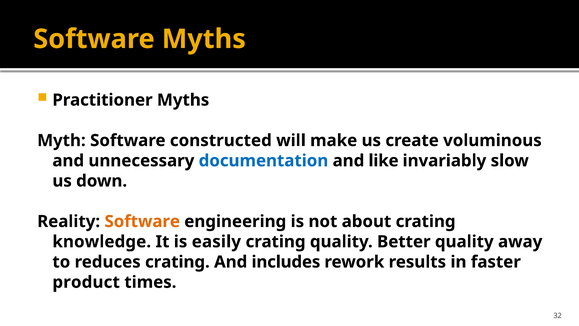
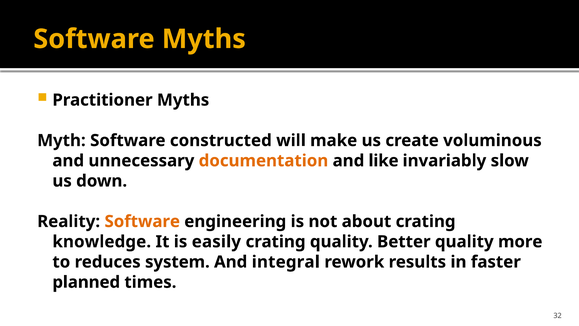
documentation colour: blue -> orange (263, 161)
away: away -> more (520, 242)
reduces crating: crating -> system (177, 262)
includes: includes -> integral (286, 262)
product: product -> planned (86, 282)
